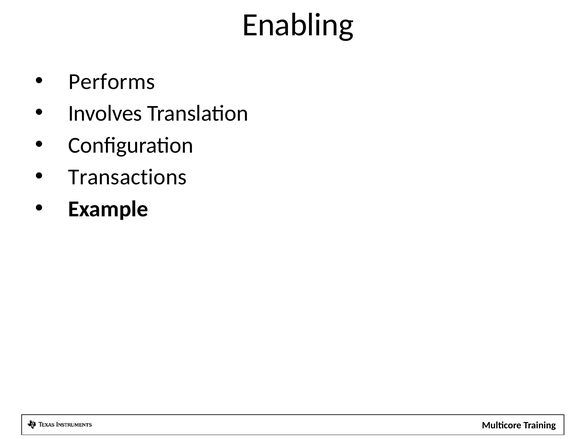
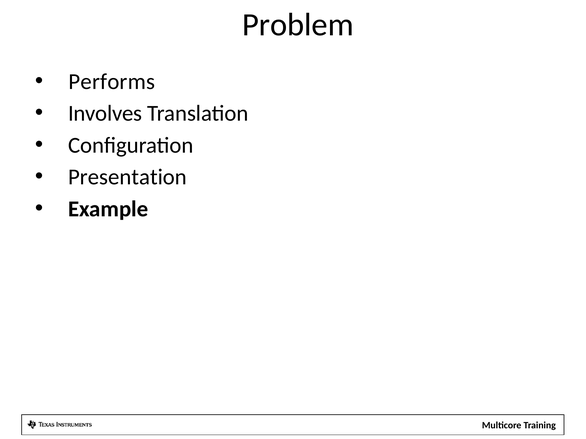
Enabling: Enabling -> Problem (298, 25)
Transactions: Transactions -> Presentation (128, 177)
